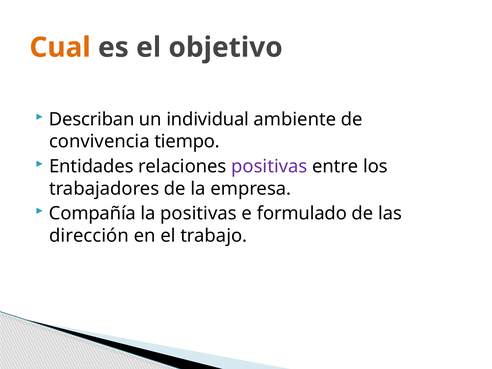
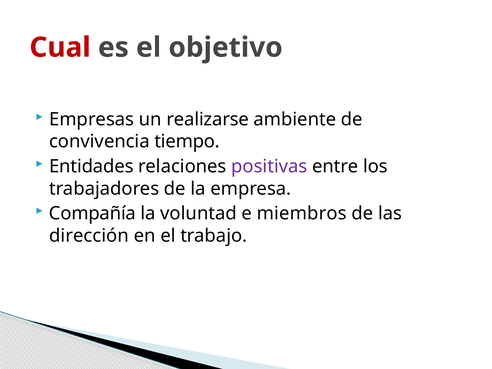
Cual colour: orange -> red (60, 47)
Describan: Describan -> Empresas (92, 119)
individual: individual -> realizarse (208, 119)
la positivas: positivas -> voluntad (199, 213)
formulado: formulado -> miembros (302, 213)
